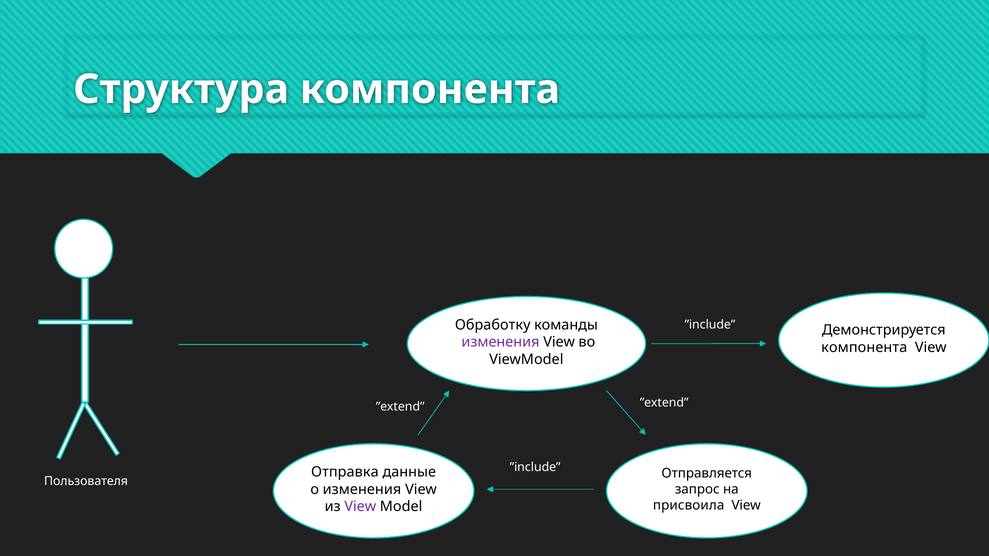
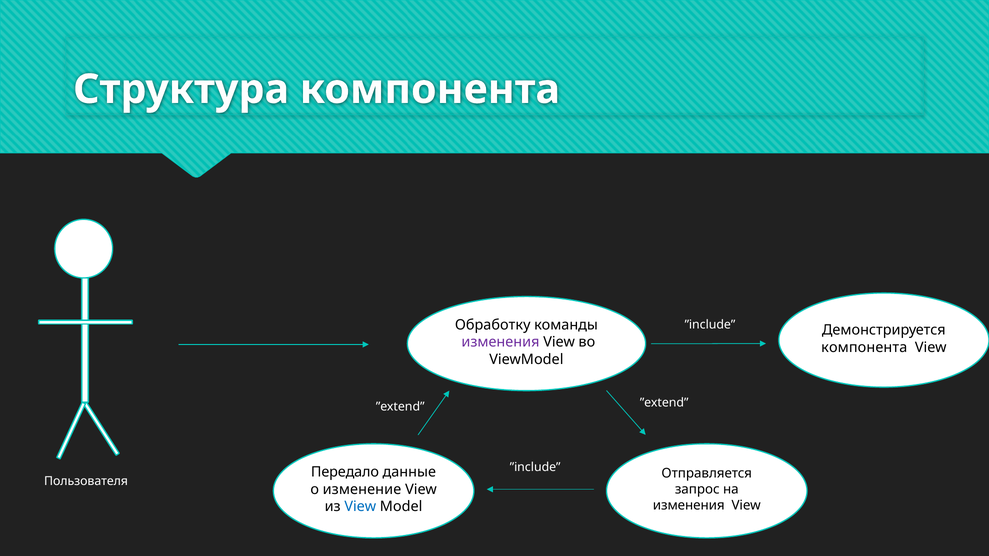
Отправка: Отправка -> Передало (345, 472)
о изменения: изменения -> изменение (362, 490)
присвоила: присвоила -> изменения (689, 506)
View colour: purple -> blue (360, 507)
